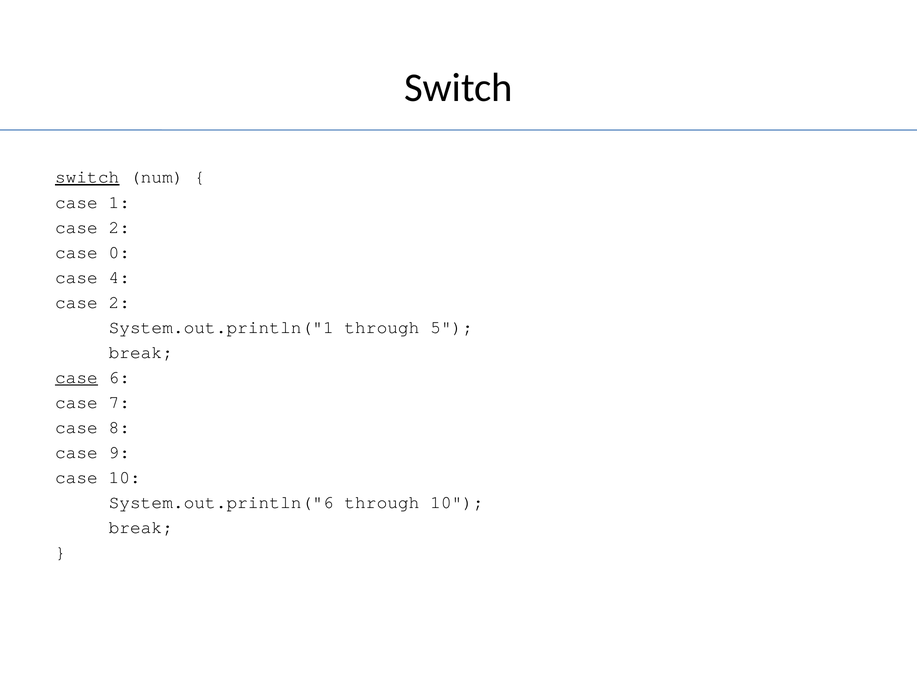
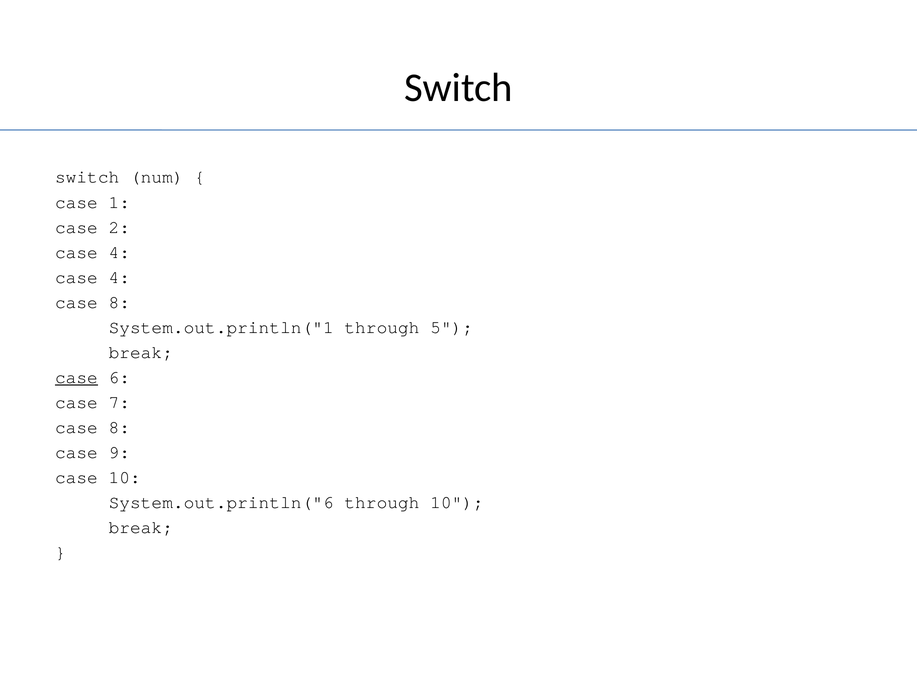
switch underline: present -> none (87, 177)
0: 0 -> 4 (119, 252)
2: 2 -> 8 (119, 302)
